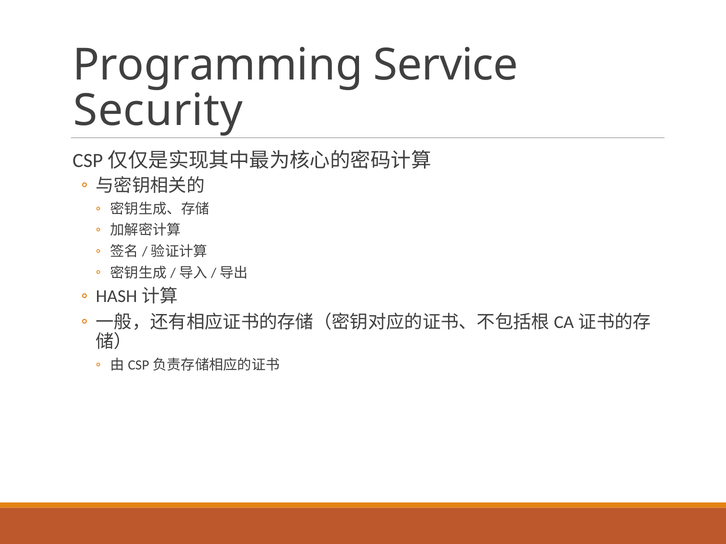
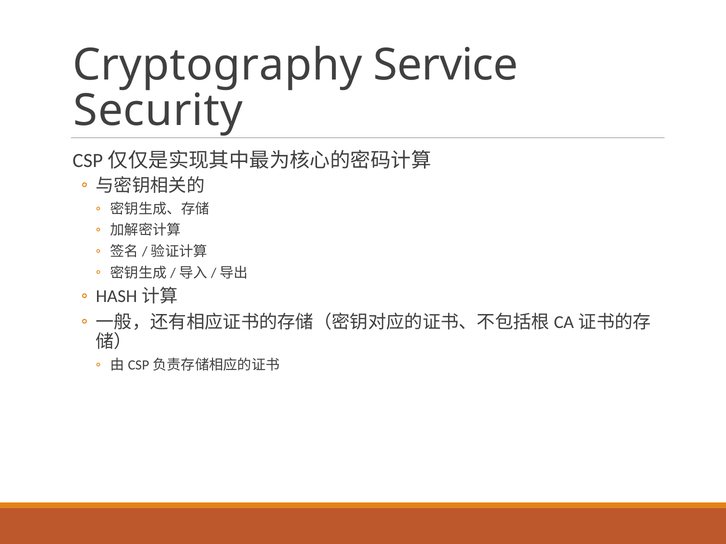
Programming: Programming -> Cryptography (218, 65)
